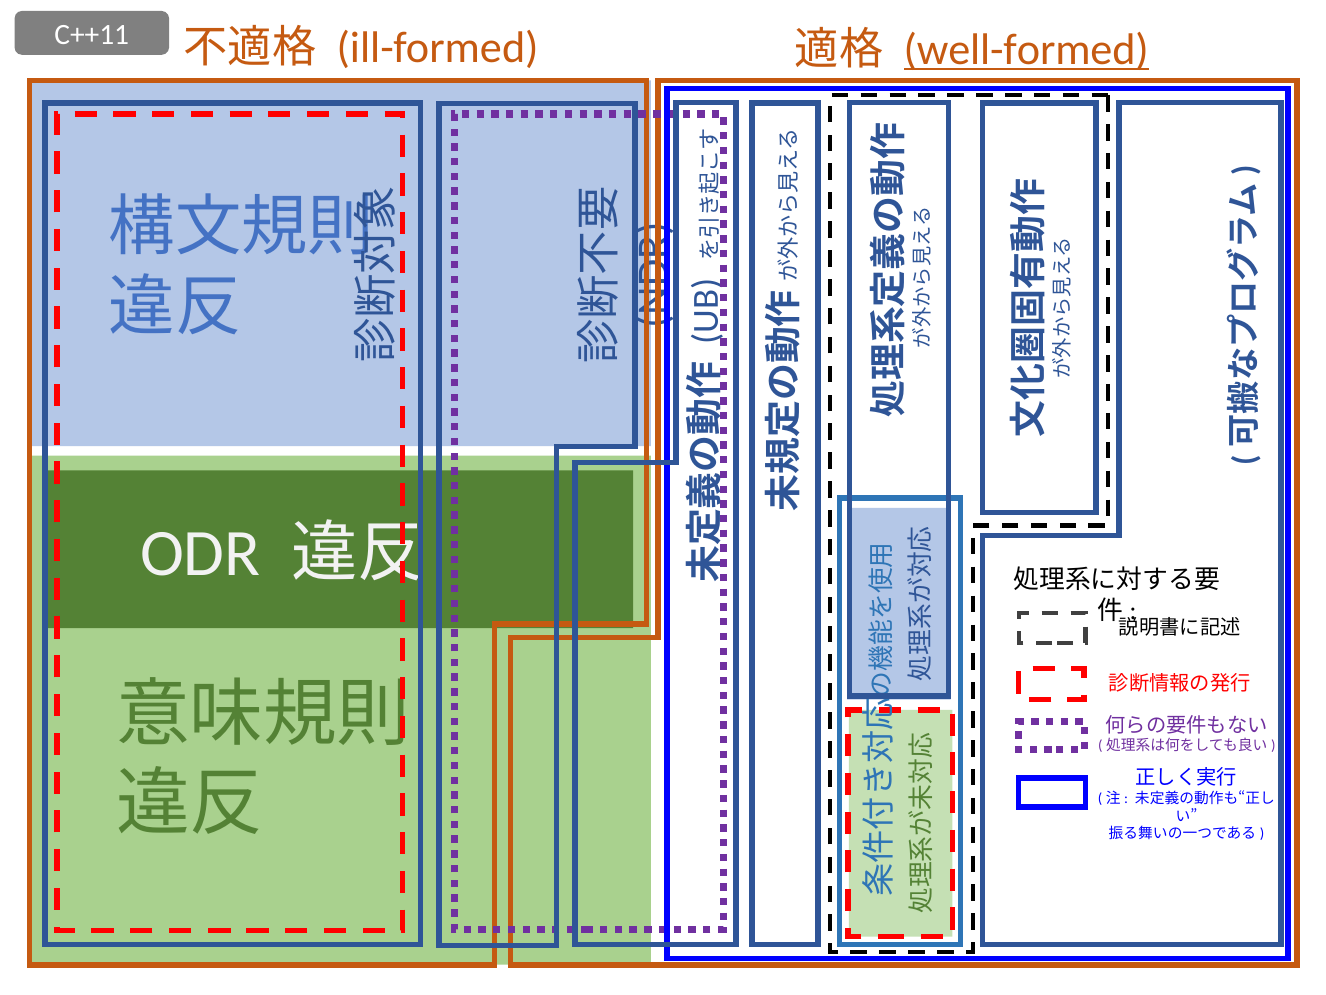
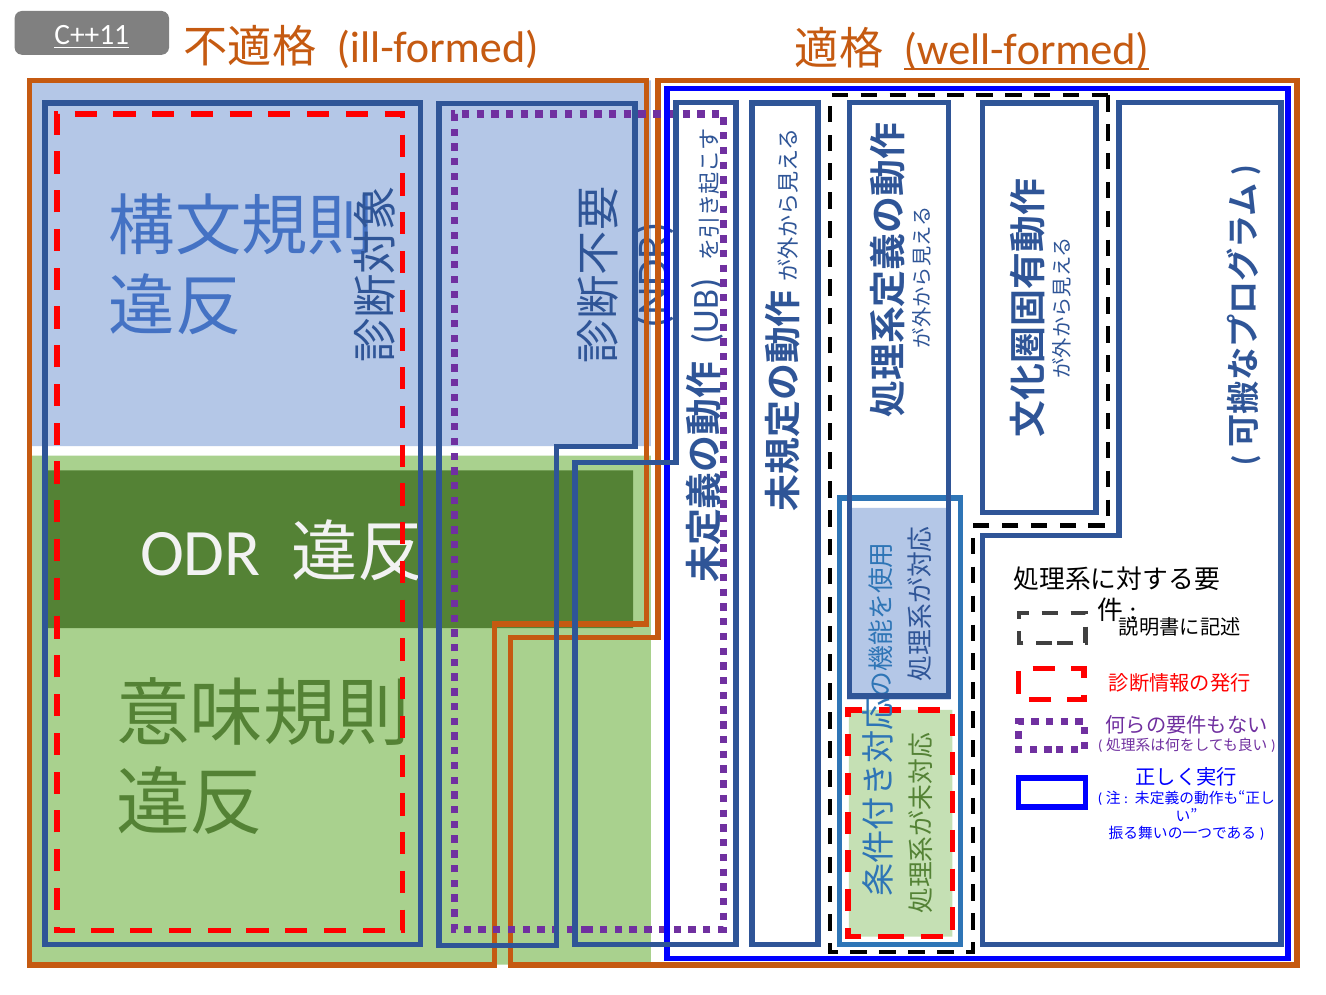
C++11 underline: none -> present (92, 35)
